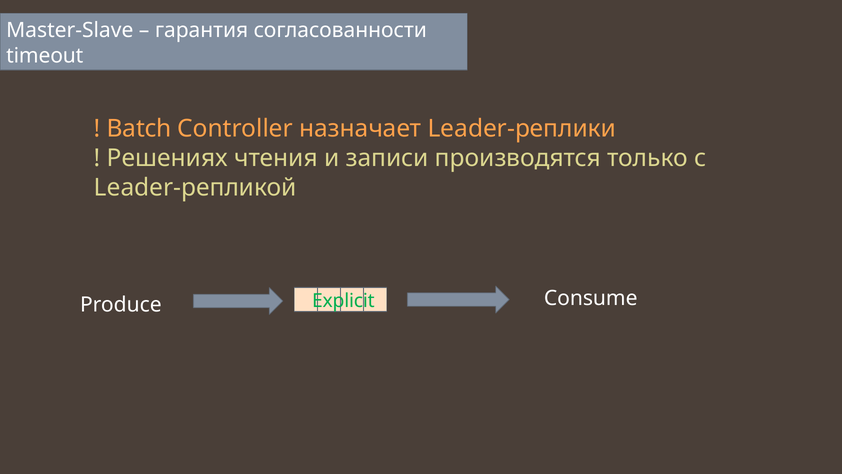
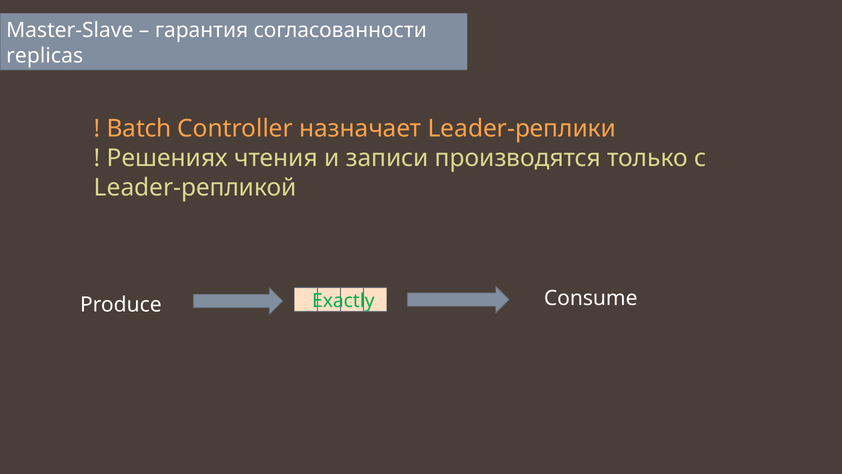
timeout: timeout -> replicas (45, 56)
Explicit: Explicit -> Exactly (343, 301)
